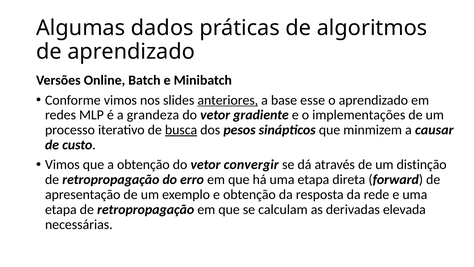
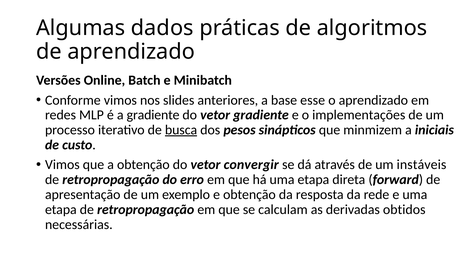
anteriores underline: present -> none (228, 100)
a grandeza: grandeza -> gradiente (153, 115)
causar: causar -> iniciais (434, 130)
distinção: distinção -> instáveis (422, 165)
elevada: elevada -> obtidos (404, 209)
